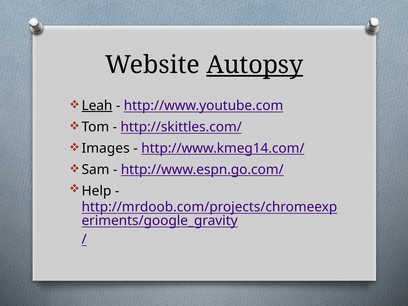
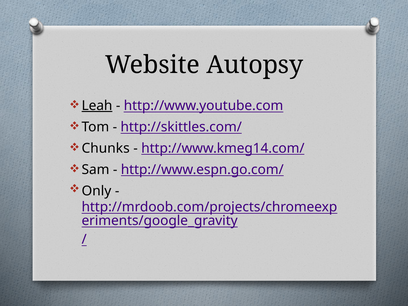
Autopsy underline: present -> none (255, 65)
Images: Images -> Chunks (106, 148)
Help: Help -> Only (96, 191)
